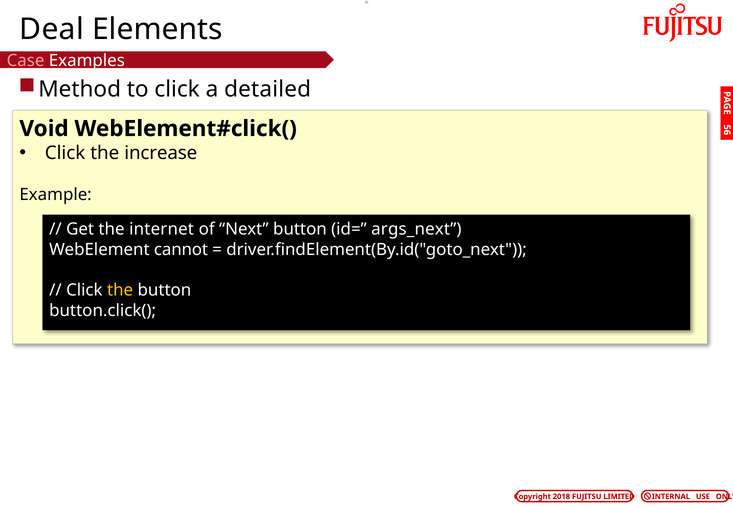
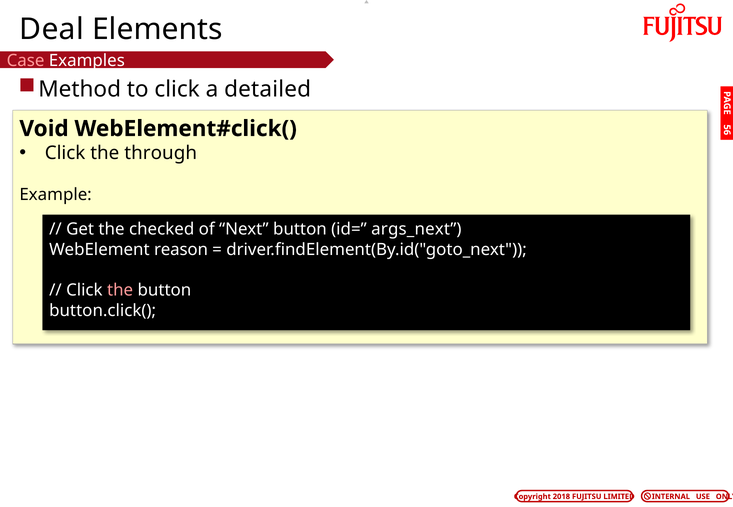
increase: increase -> through (161, 153)
internet: internet -> checked (162, 230)
cannot: cannot -> reason (181, 250)
the colour: yellow -> pink (120, 290)
